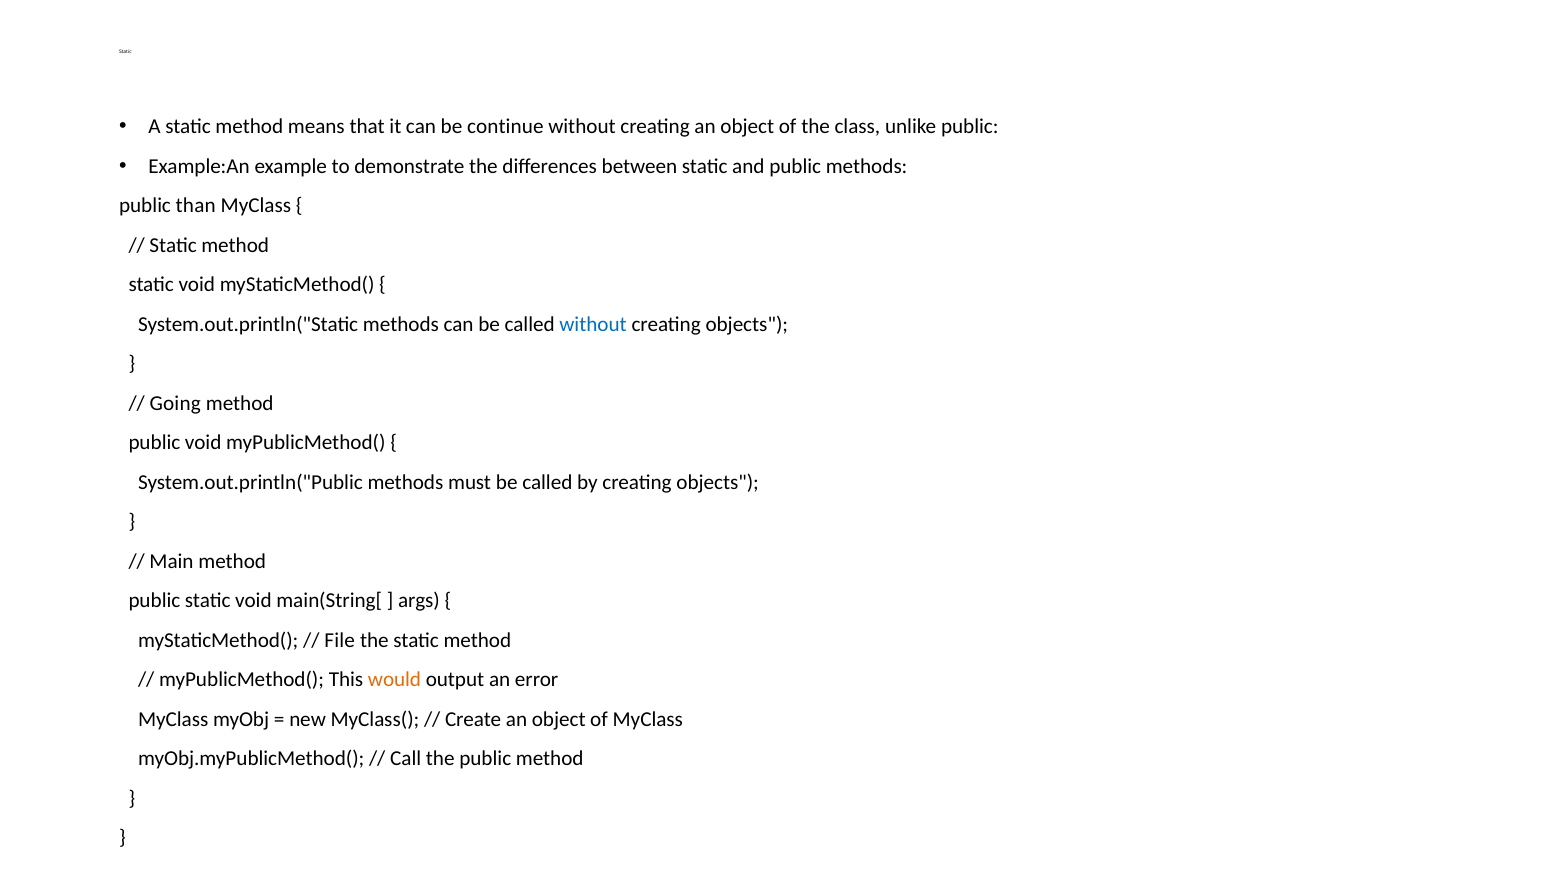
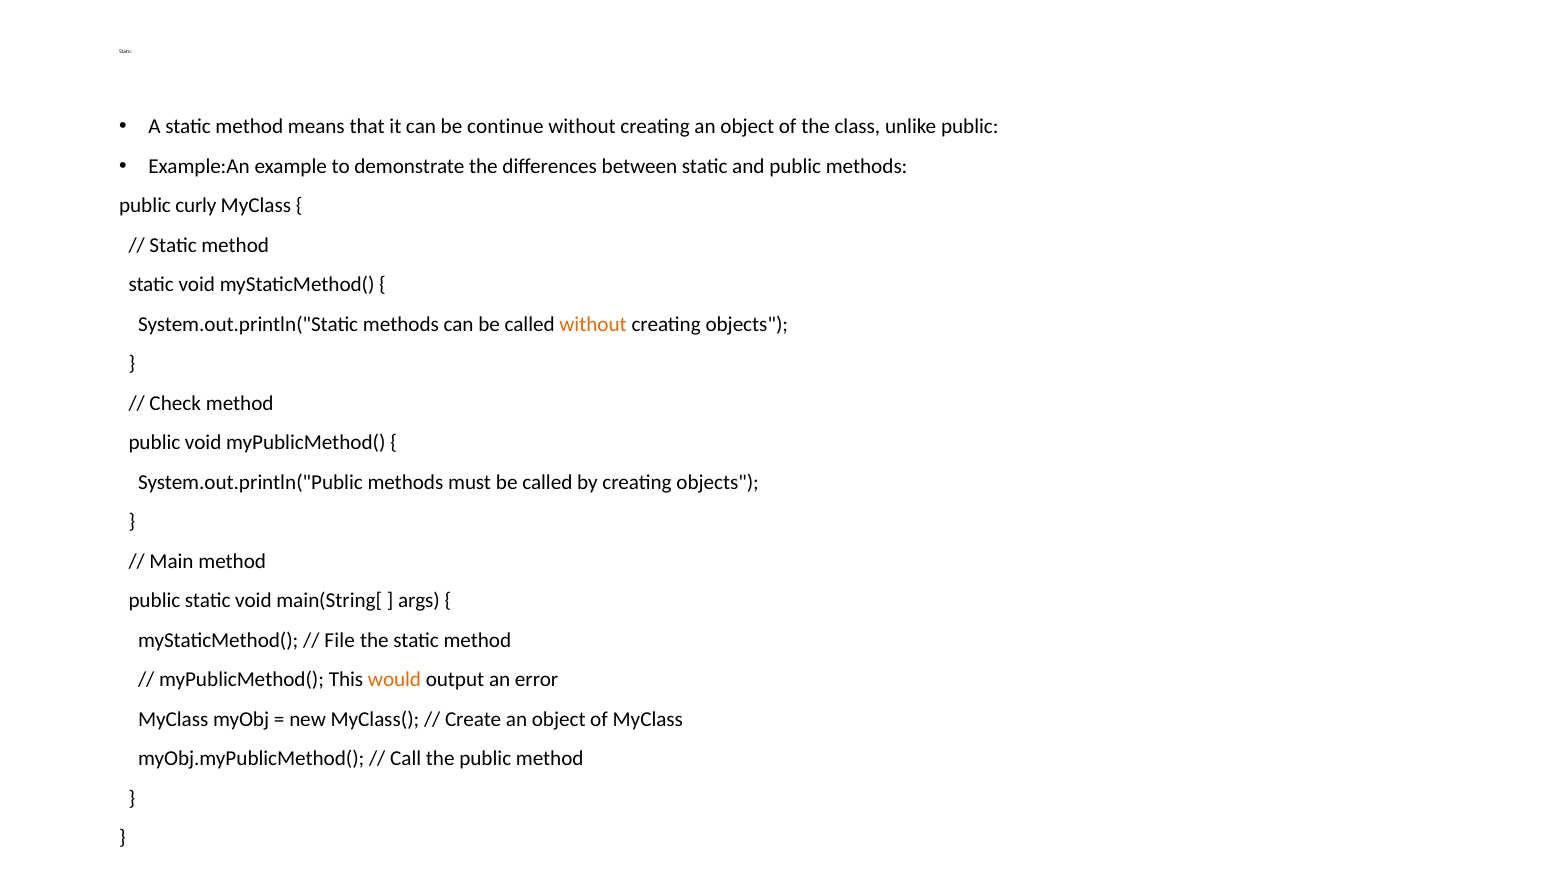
than: than -> curly (196, 206)
without colour: blue -> orange (593, 324)
Going: Going -> Check (175, 403)
